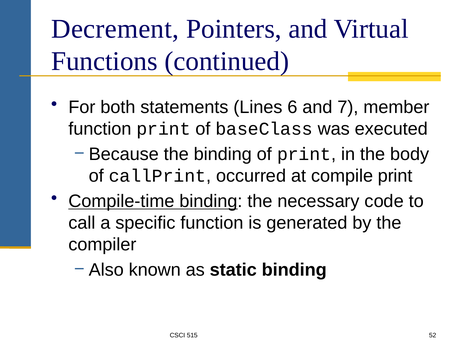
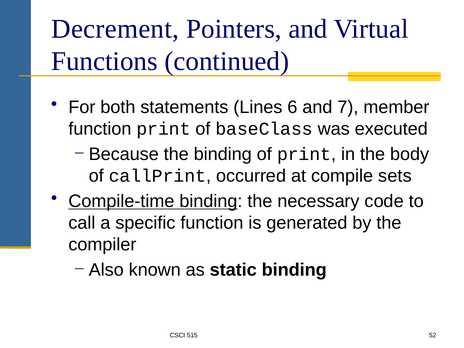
compile print: print -> sets (395, 176)
